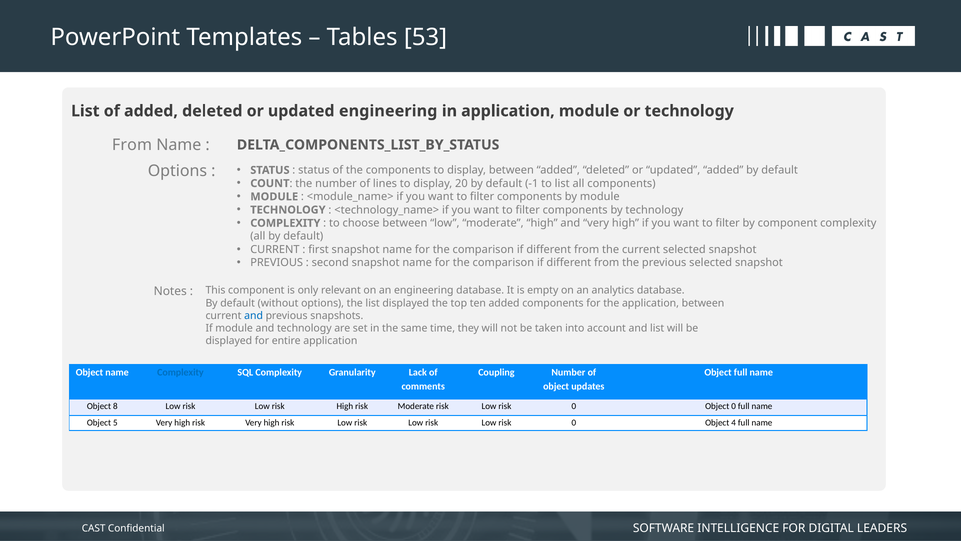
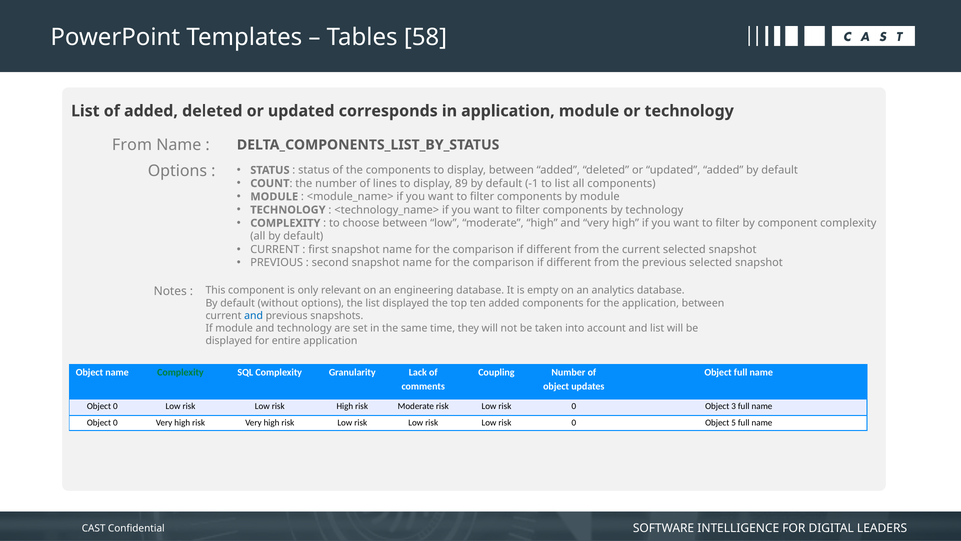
53: 53 -> 58 (425, 37)
updated engineering: engineering -> corresponds (388, 111)
20: 20 -> 89 (461, 183)
Complexity colour: blue -> green (180, 372)
8: 8 -> 0 (115, 406)
Object 0: 0 -> 3 (734, 406)
5: 5 -> 0 (115, 422)
4: 4 -> 5 (734, 422)
